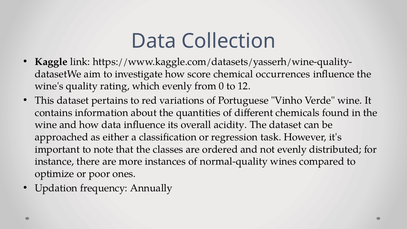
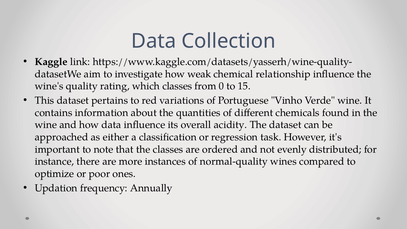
score: score -> weak (199, 74)
occurrences: occurrences -> relationship (283, 74)
which evenly: evenly -> classes (177, 86)
12: 12 -> 15 (244, 86)
